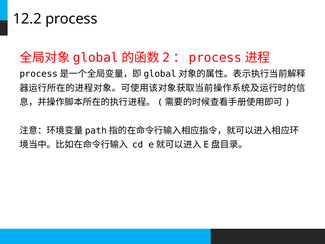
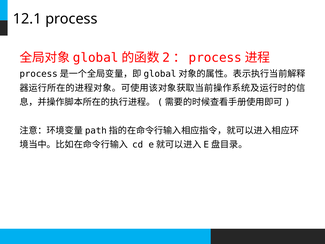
12.2: 12.2 -> 12.1 (27, 19)
